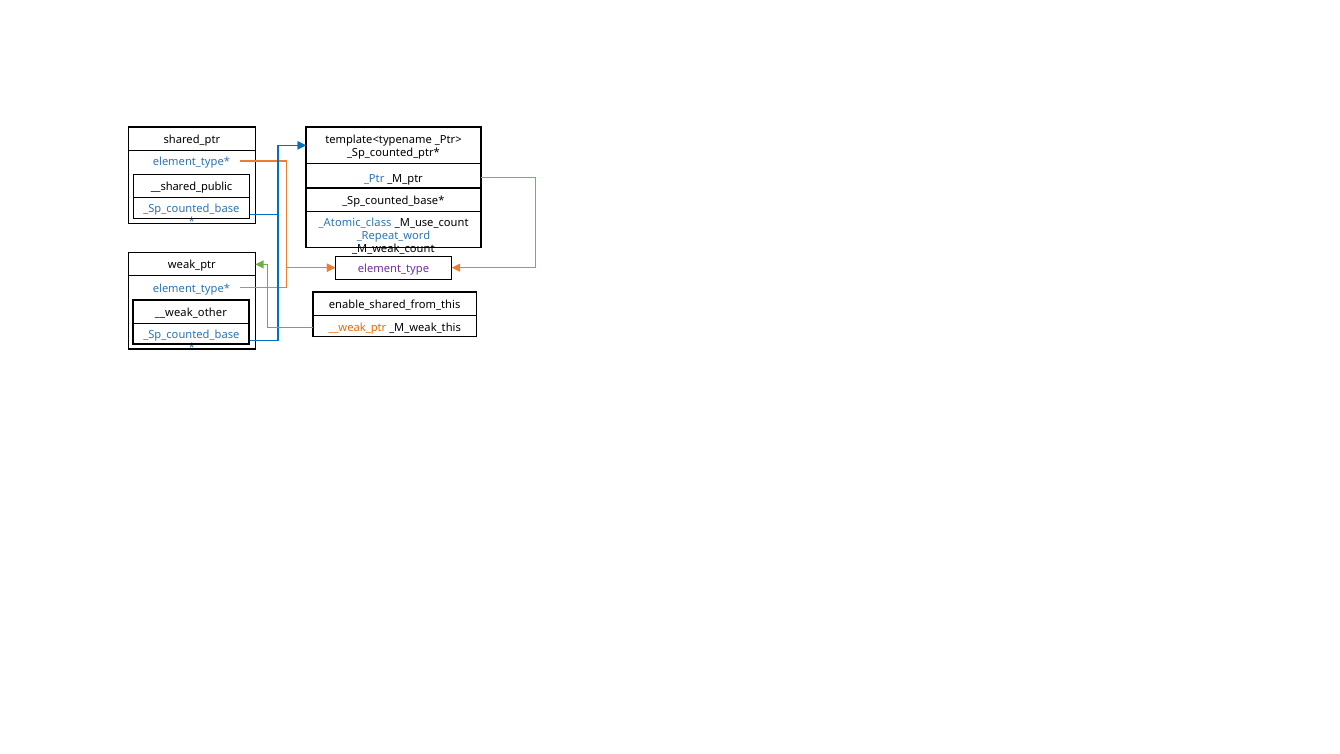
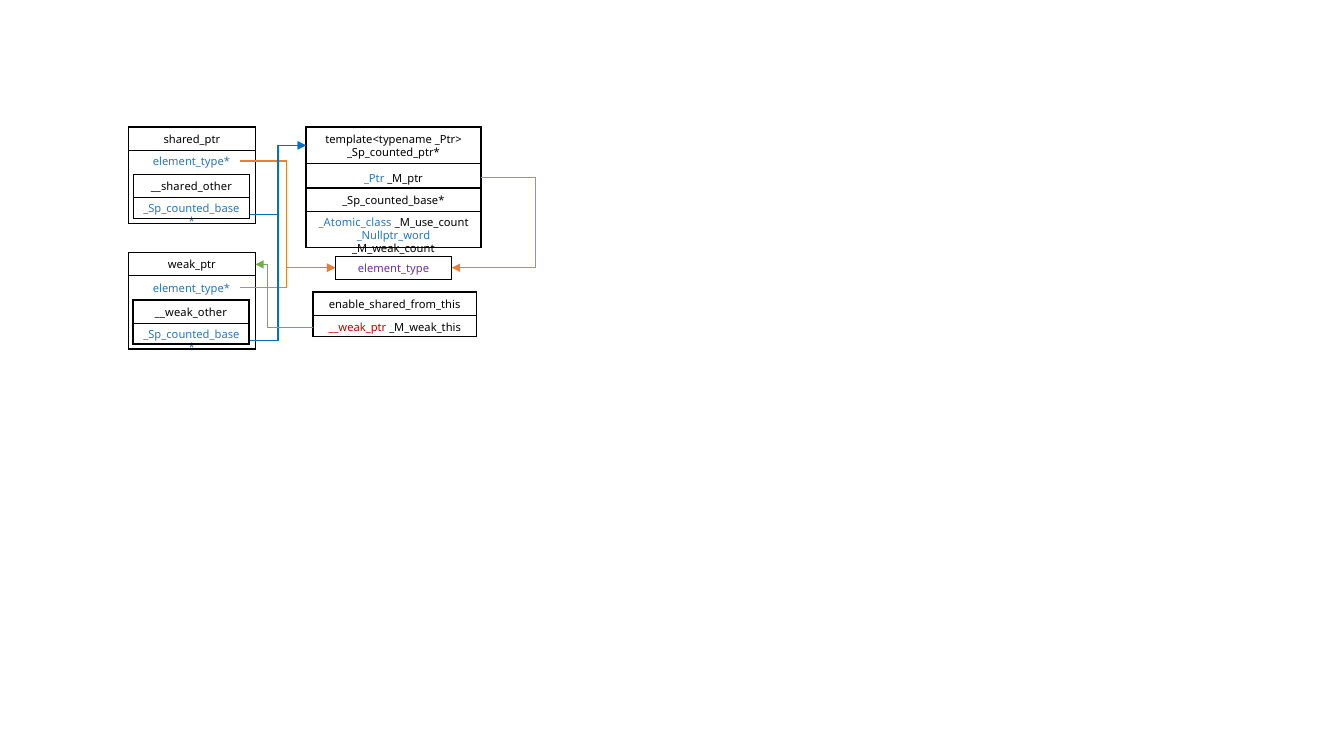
__shared_public: __shared_public -> __shared_other (191, 187)
_Repeat_word: _Repeat_word -> _Nullptr_word (393, 236)
__weak_ptr colour: orange -> red (357, 328)
